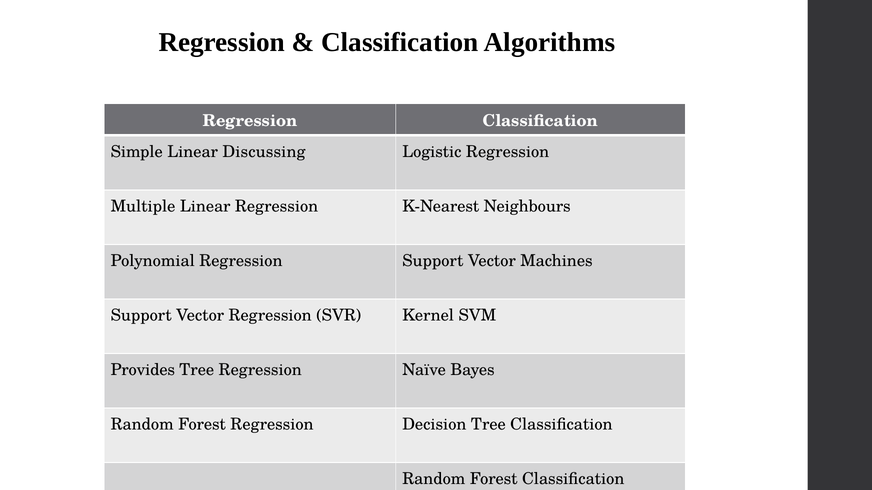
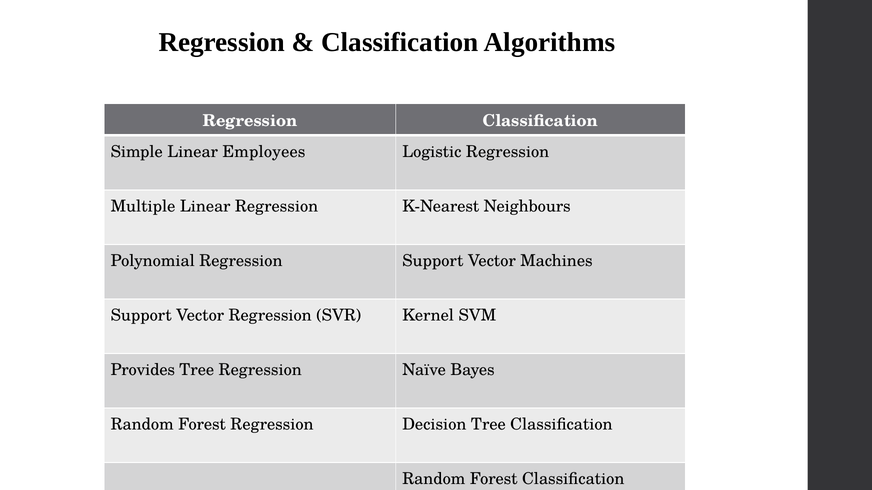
Discussing: Discussing -> Employees (264, 152)
